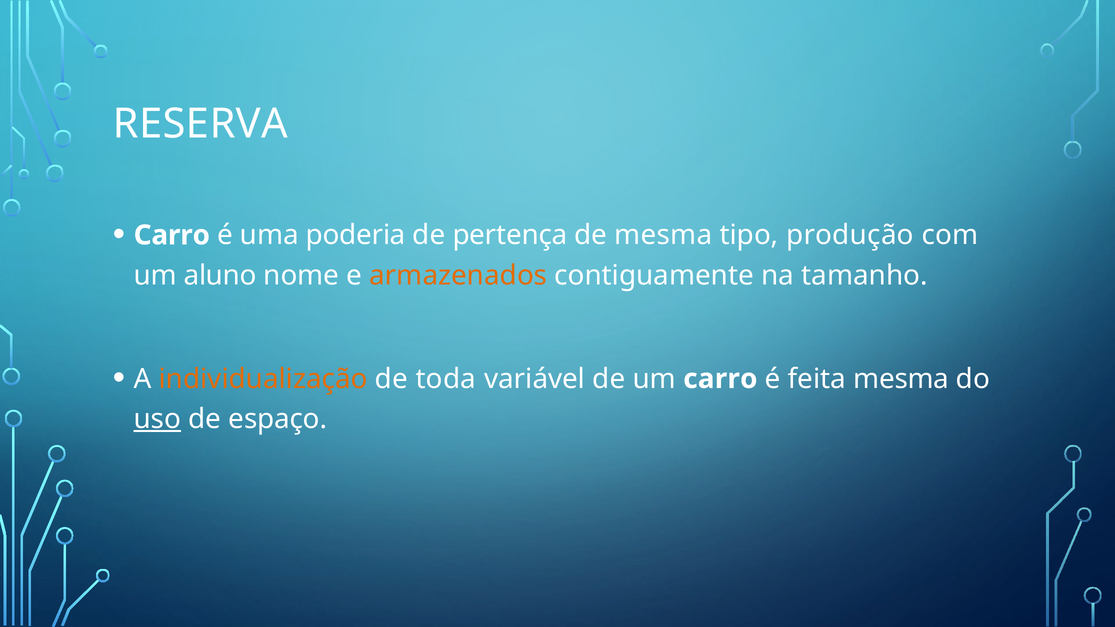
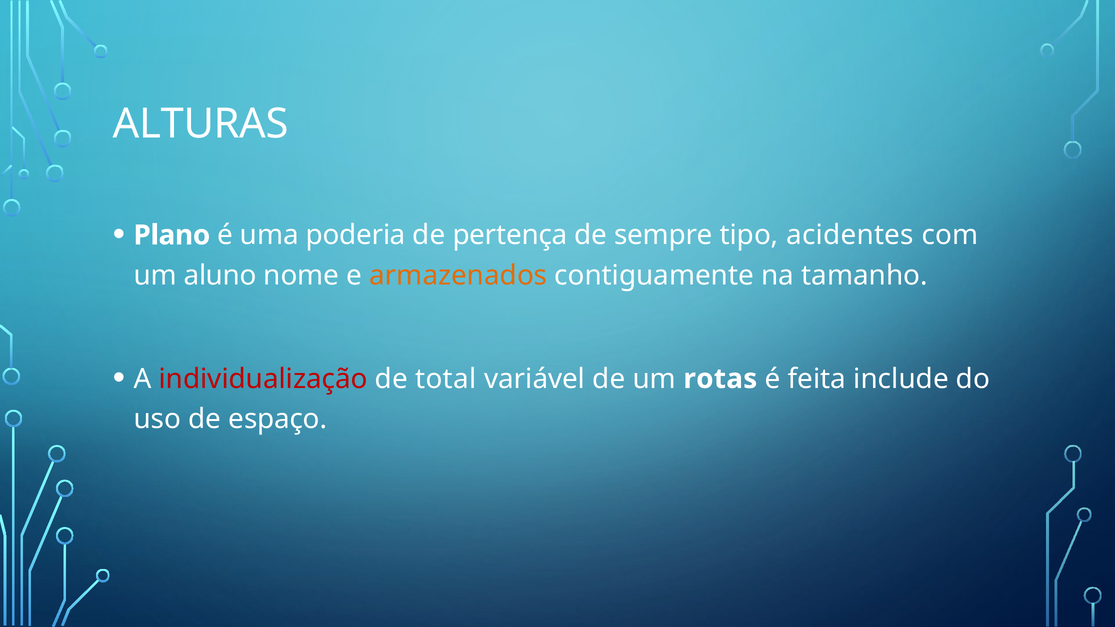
RESERVA: RESERVA -> ALTURAS (201, 124)
Carro: Carro -> Plano (172, 235)
de mesma: mesma -> sempre (664, 235)
produção: produção -> acidentes (850, 235)
individualização colour: orange -> red (263, 379)
toda: toda -> total (446, 379)
um carro: carro -> rotas (720, 379)
feita mesma: mesma -> include (901, 379)
uso underline: present -> none (157, 419)
